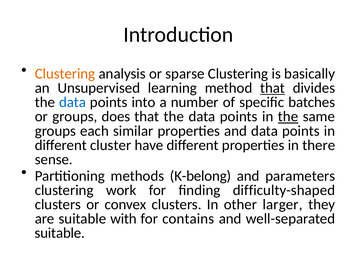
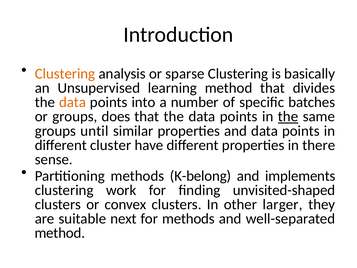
that underline: present -> none (273, 88)
data colour: blue -> orange (73, 102)
each: each -> until (94, 131)
parameters: parameters -> implements (300, 176)
difficulty-shaped: difficulty-shaped -> unvisited-shaped (284, 190)
with: with -> next (124, 219)
for contains: contains -> methods (188, 219)
suitable: suitable -> method (60, 233)
